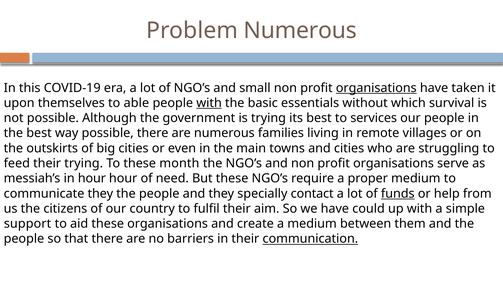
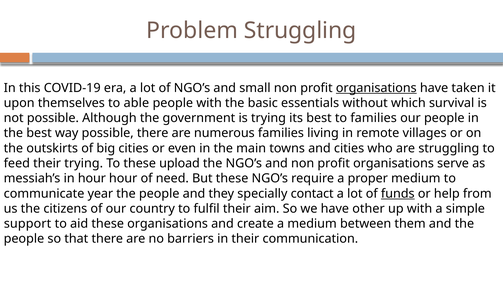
Problem Numerous: Numerous -> Struggling (300, 30)
with underline: present -> none (209, 103)
to services: services -> families (374, 118)
month: month -> upload (180, 163)
communicate they: they -> year (100, 194)
could: could -> other (369, 209)
communication underline: present -> none (310, 239)
